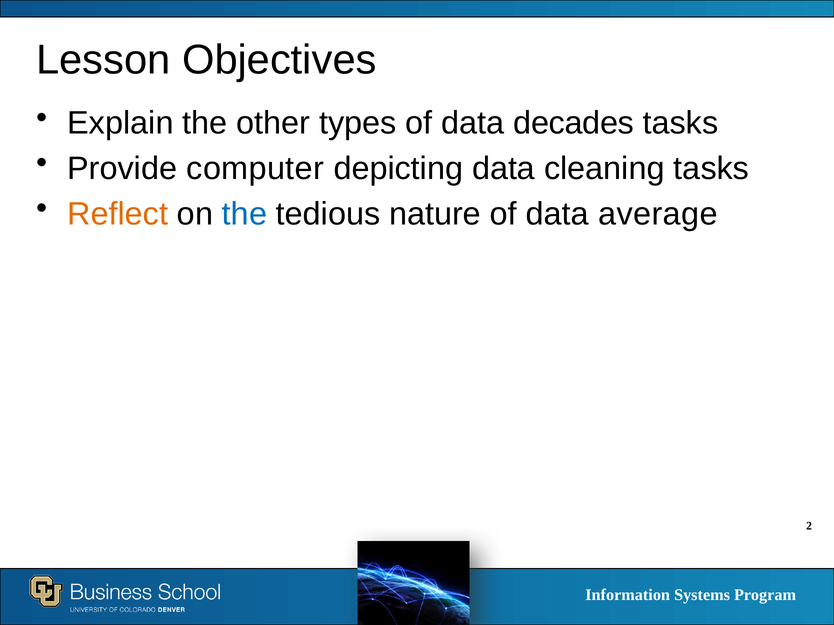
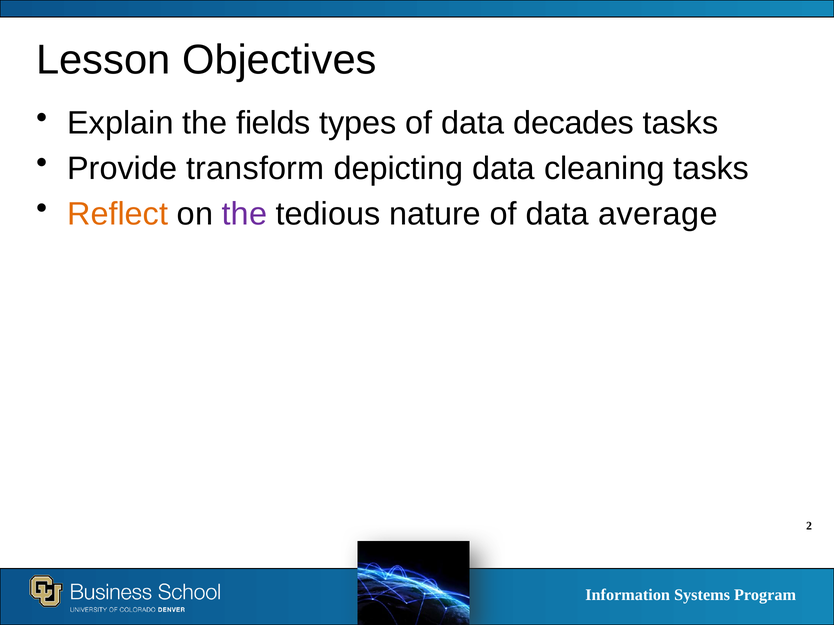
other: other -> fields (273, 123)
computer: computer -> transform (255, 169)
the colour: blue -> purple (245, 214)
